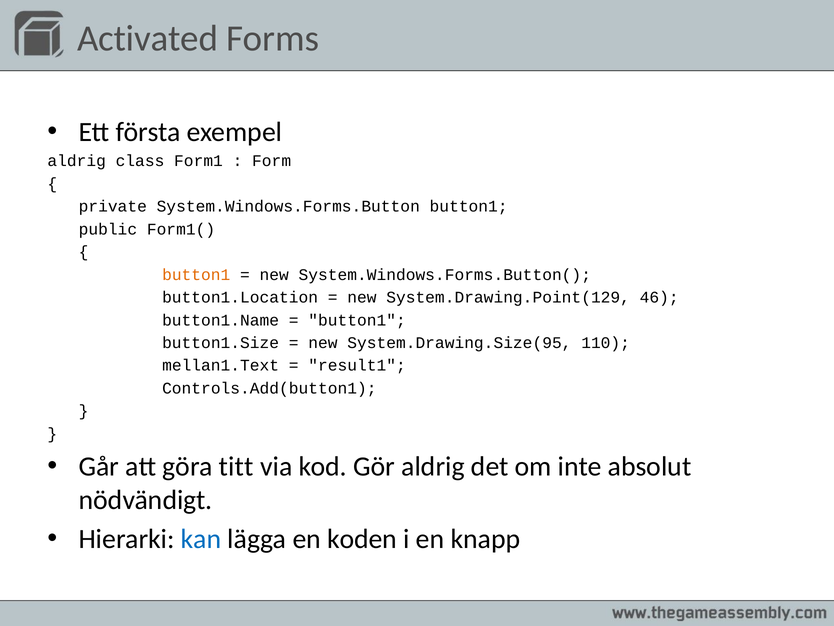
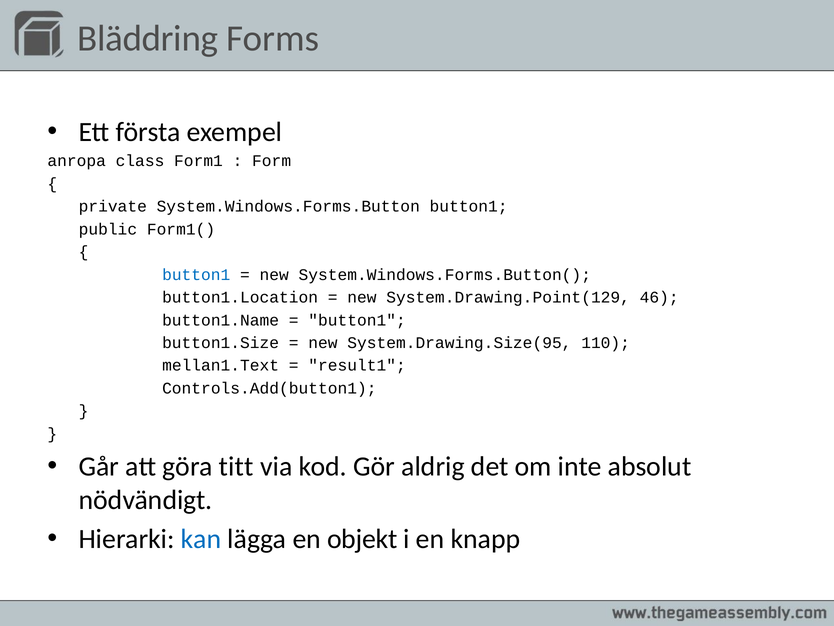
Activated: Activated -> Bläddring (148, 38)
aldrig: aldrig -> anropa (77, 161)
button1 colour: orange -> blue (196, 274)
koden: koden -> objekt (362, 539)
